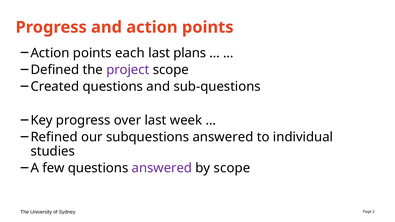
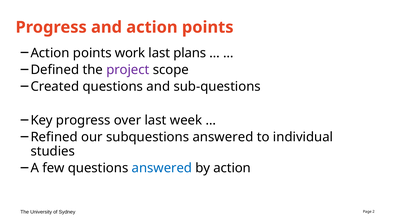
each: each -> work (130, 53)
answered colour: purple -> blue (162, 168)
by scope: scope -> action (232, 168)
